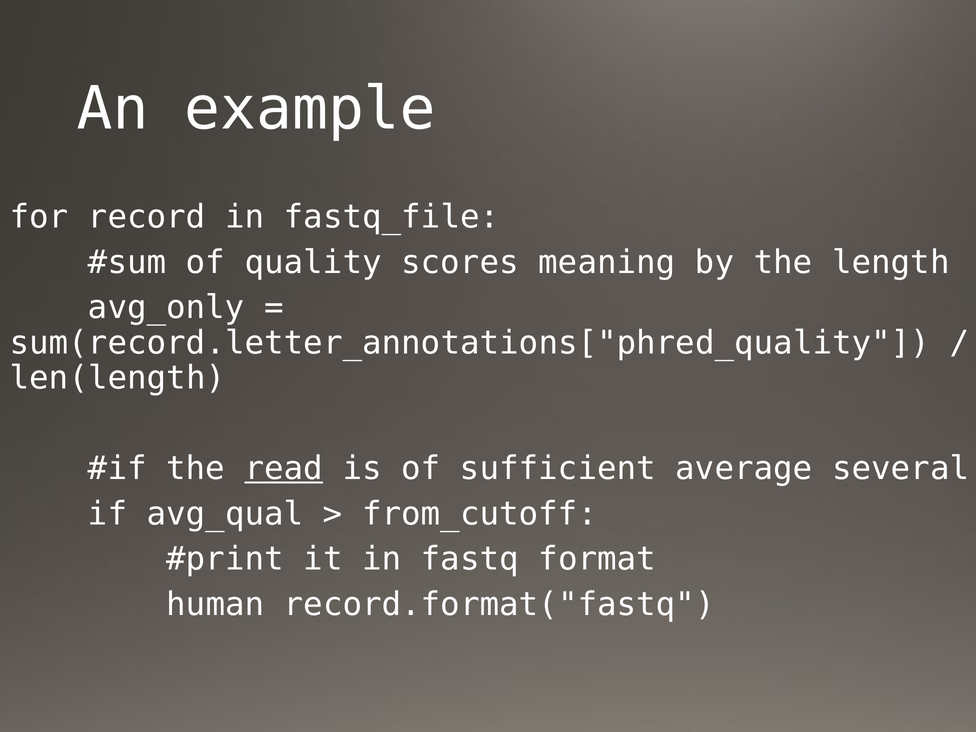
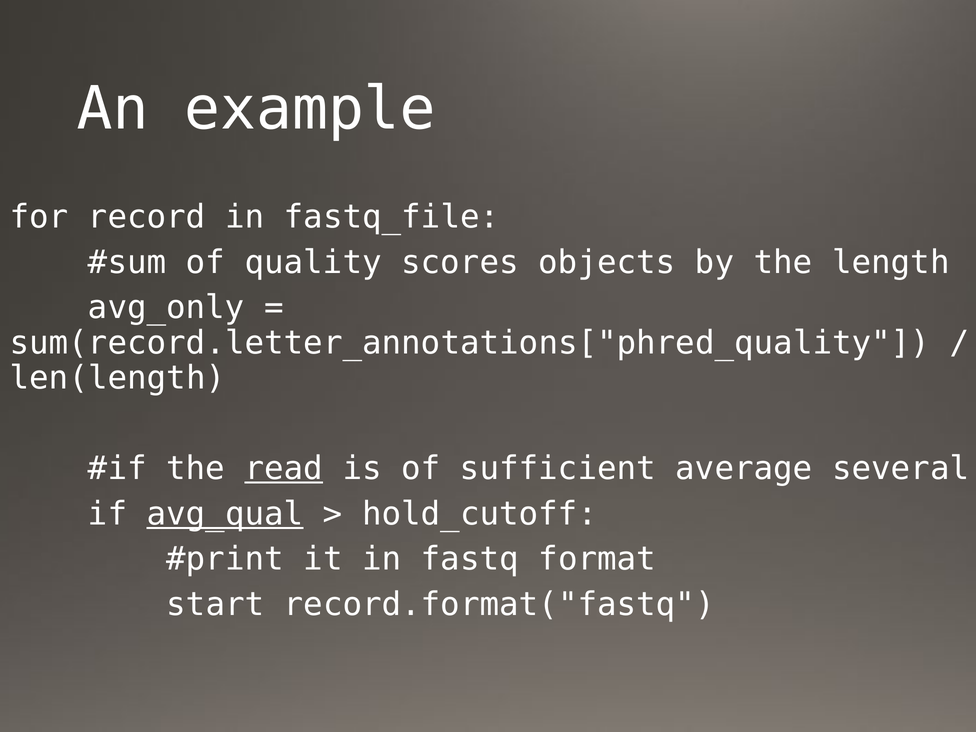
meaning: meaning -> objects (607, 262)
avg_qual underline: none -> present (225, 514)
from_cutoff: from_cutoff -> hold_cutoff (480, 514)
human: human -> start (215, 604)
